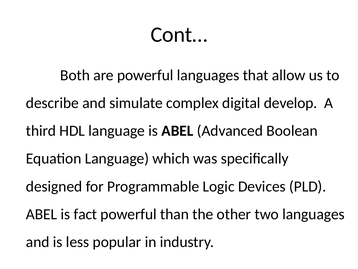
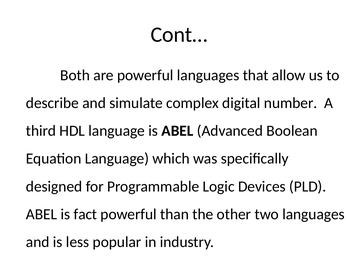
develop: develop -> number (291, 103)
